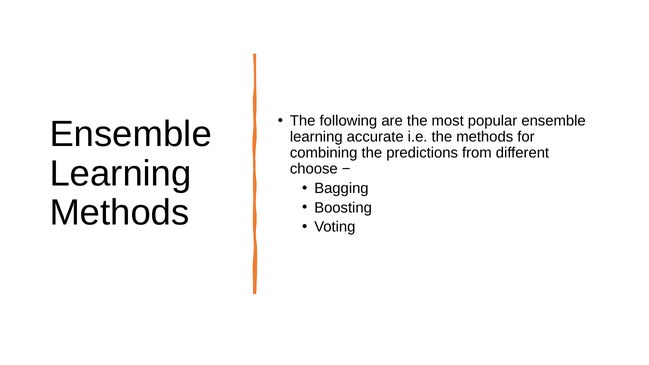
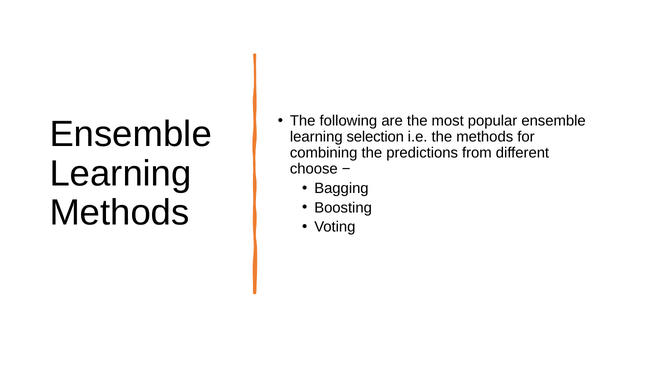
accurate: accurate -> selection (375, 137)
